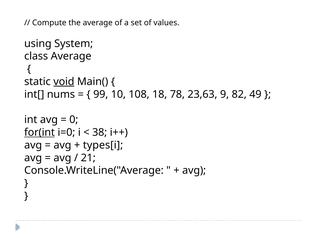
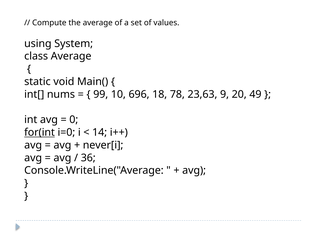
void underline: present -> none (64, 82)
108: 108 -> 696 (139, 94)
82: 82 -> 20 (239, 94)
38: 38 -> 14 (100, 132)
types[i: types[i -> never[i (103, 145)
21: 21 -> 36 (88, 158)
